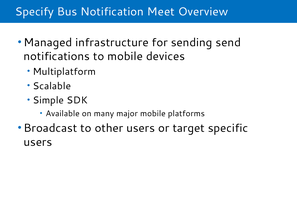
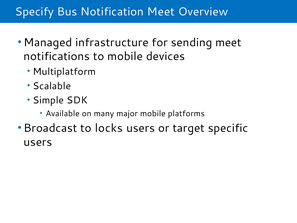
sending send: send -> meet (228, 42)
other: other -> locks (109, 128)
